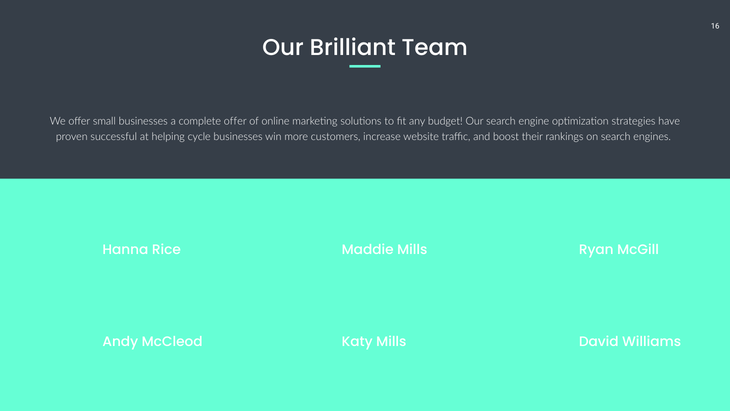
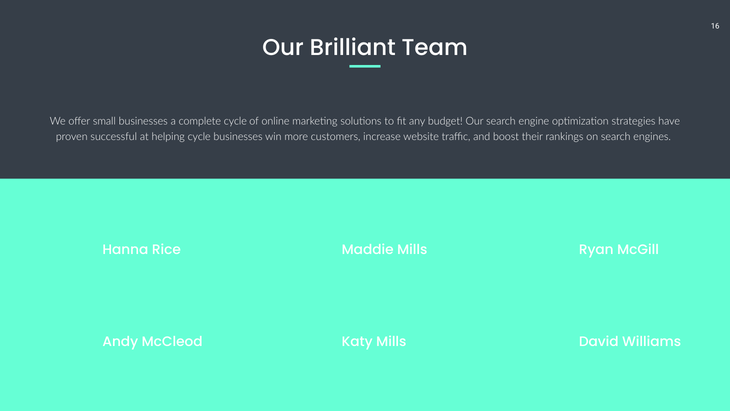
complete offer: offer -> cycle (235, 121)
